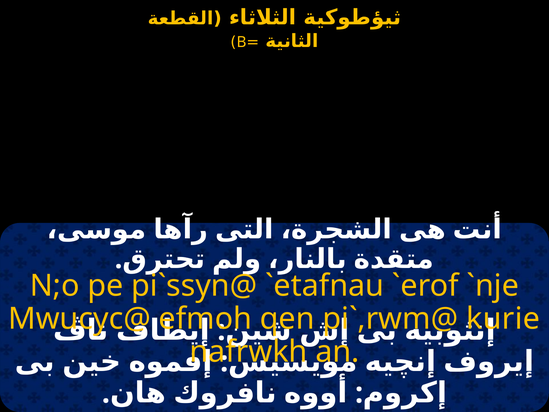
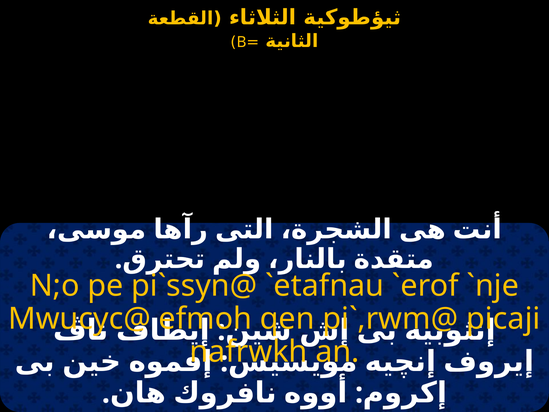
kurie: kurie -> picaji (503, 319)
